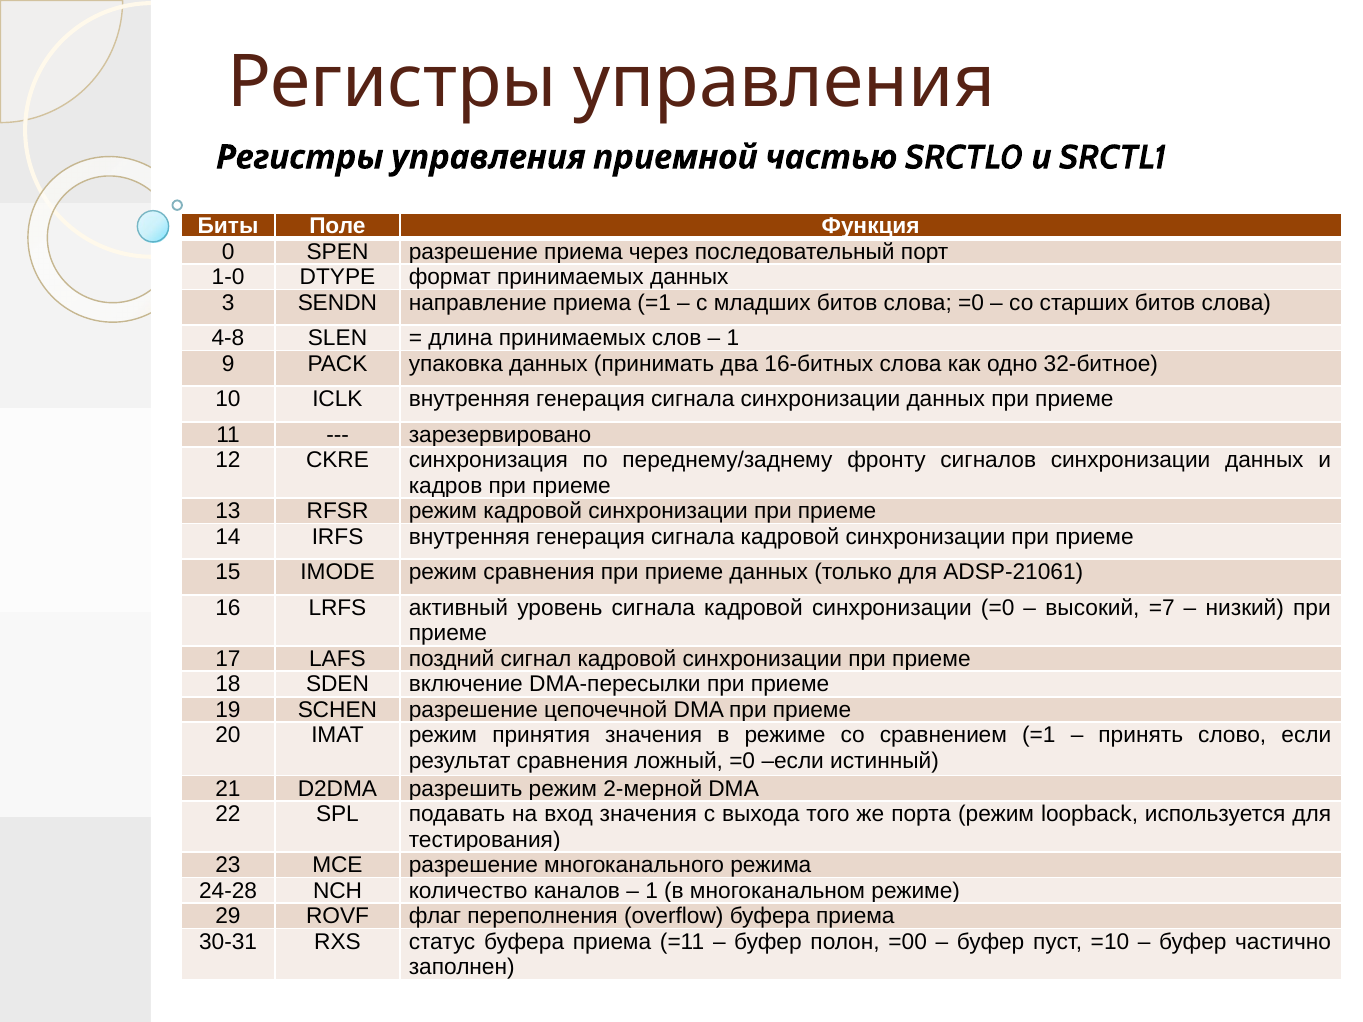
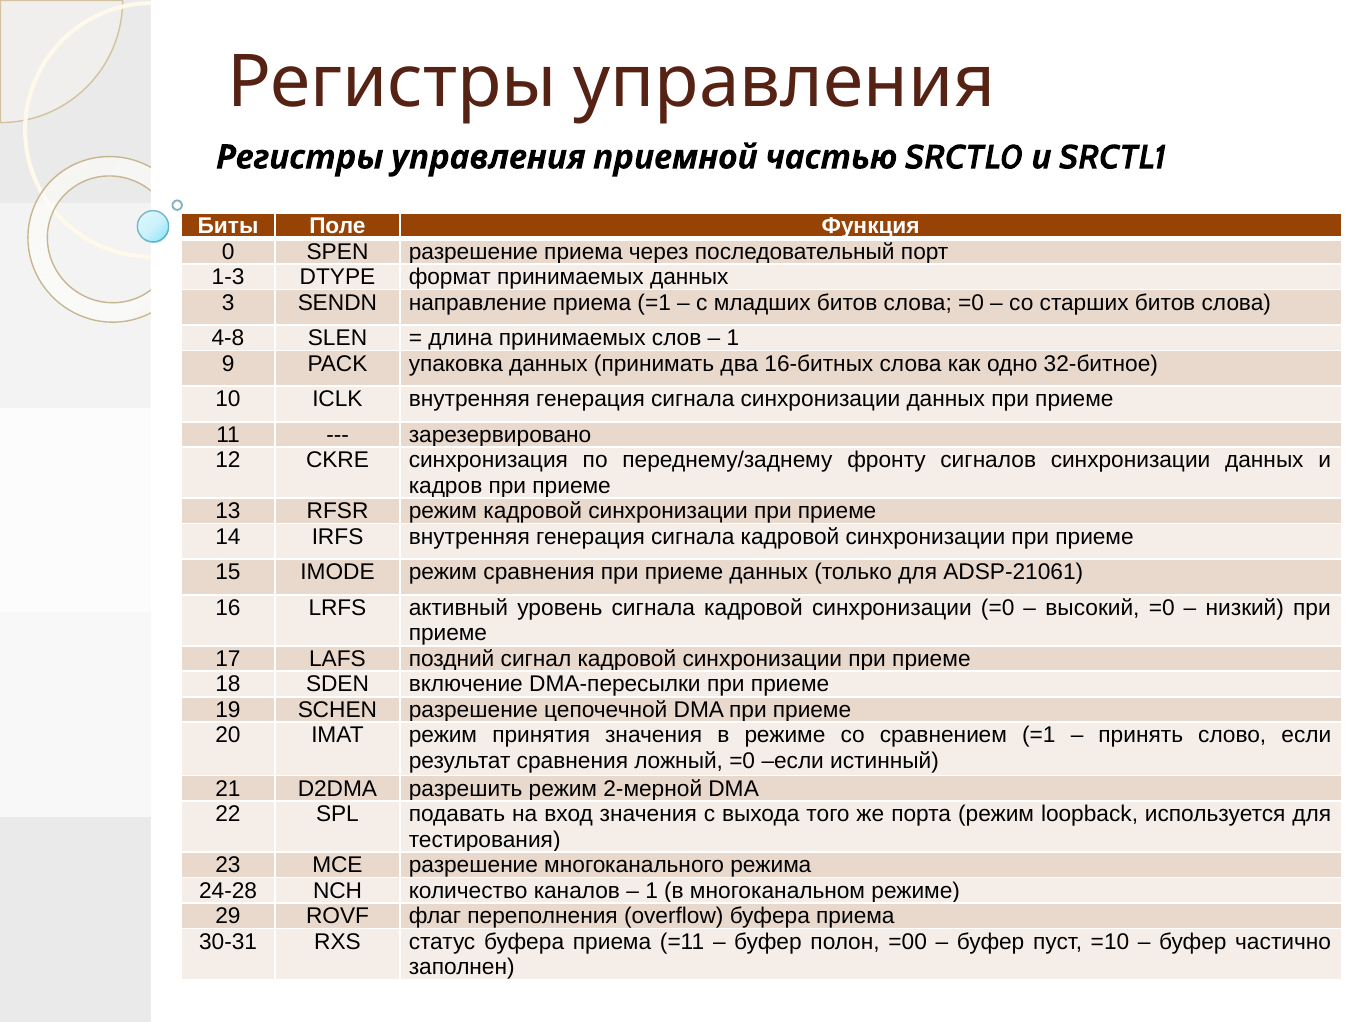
1-0: 1-0 -> 1-3 (228, 277)
высокий =7: =7 -> =0 (1162, 608)
